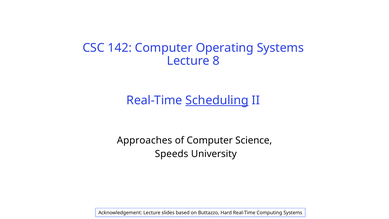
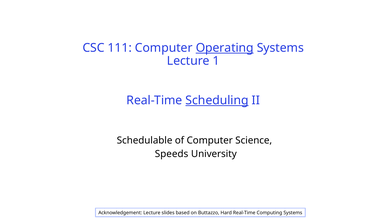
142: 142 -> 111 (120, 48)
Operating underline: none -> present (225, 48)
8: 8 -> 1 (216, 61)
Approaches: Approaches -> Schedulable (145, 140)
